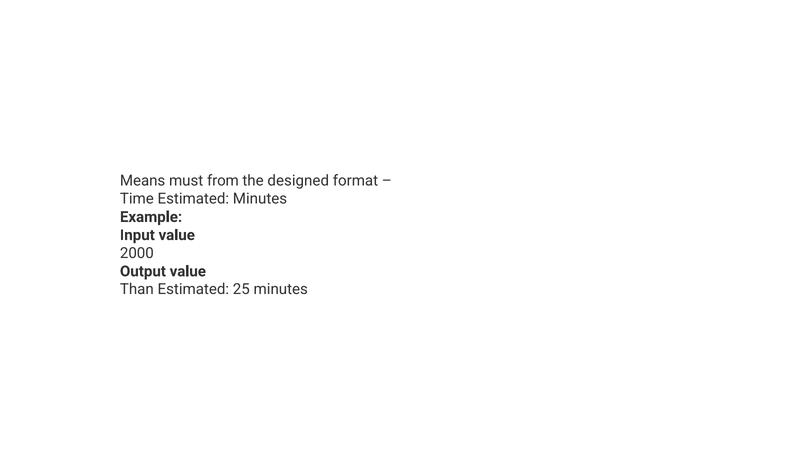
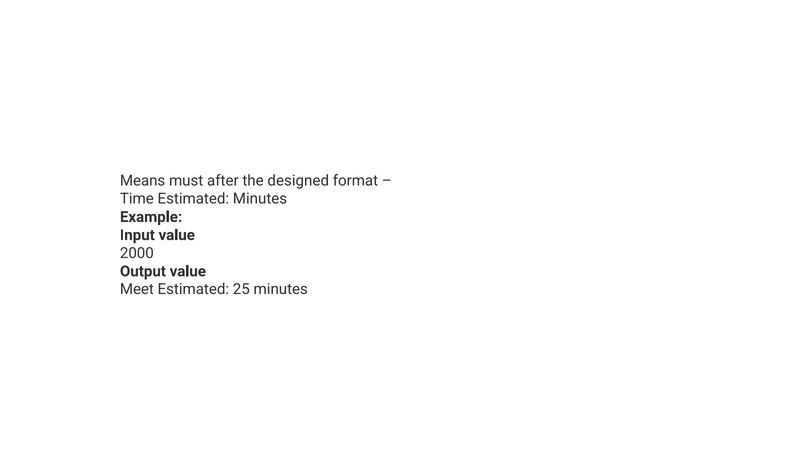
from: from -> after (223, 181)
Than: Than -> Meet (137, 290)
